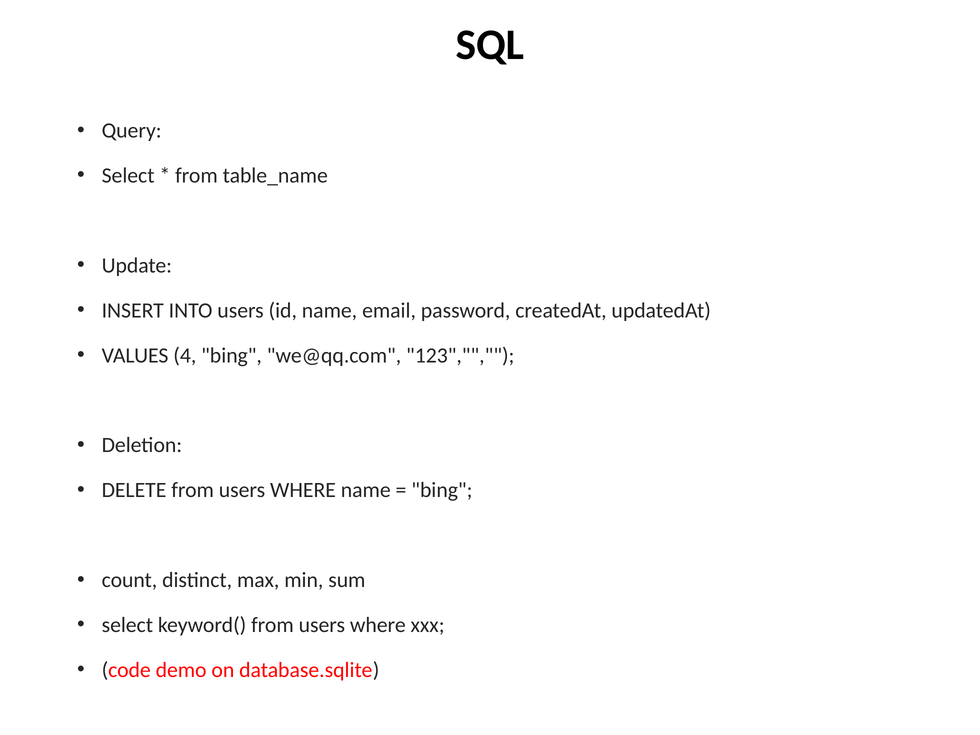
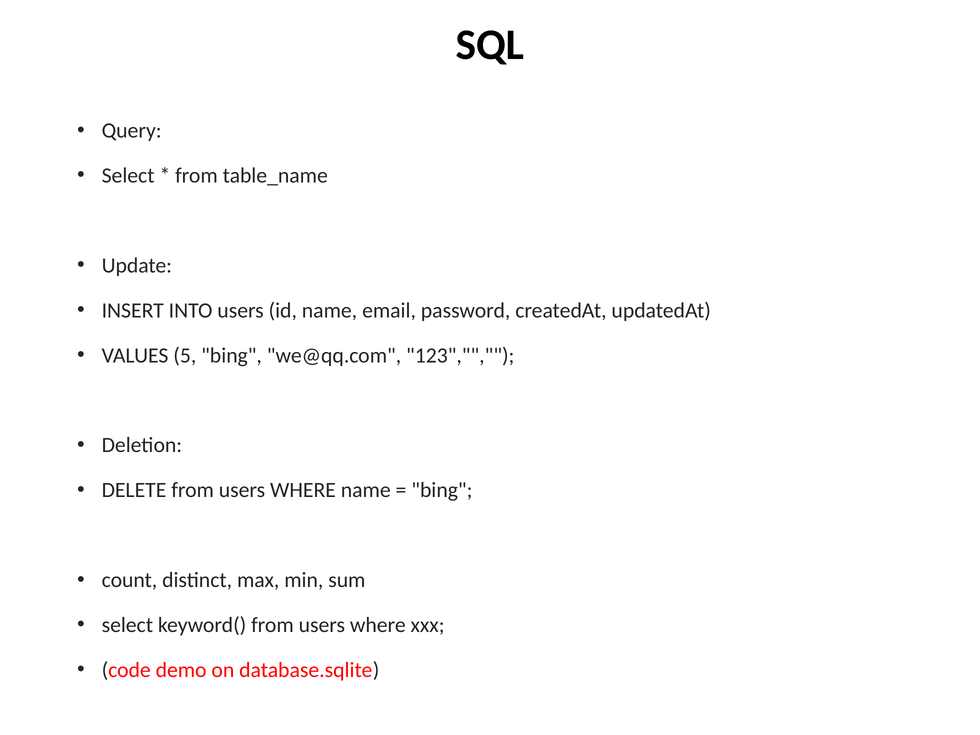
4: 4 -> 5 (185, 355)
